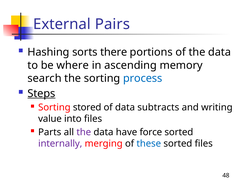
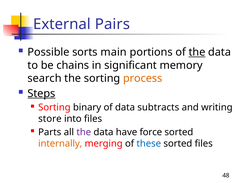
Hashing: Hashing -> Possible (48, 52)
there: there -> main (114, 52)
the underline: none -> present (197, 52)
where: where -> chains (73, 65)
ascending: ascending -> significant (131, 65)
process colour: blue -> orange (143, 78)
stored: stored -> binary (87, 107)
value: value -> store (50, 119)
internally colour: purple -> orange (60, 144)
